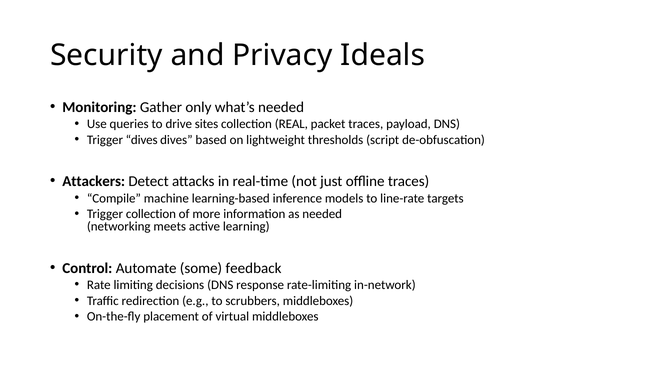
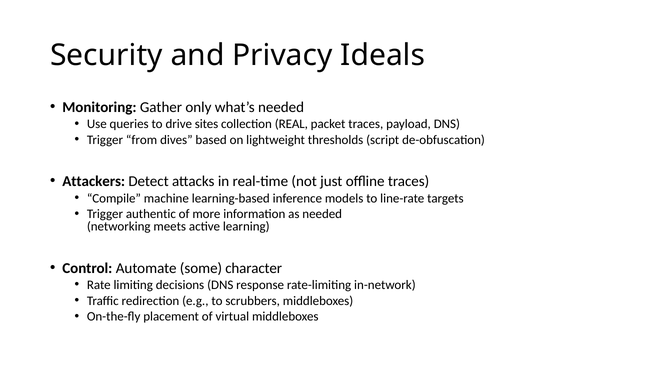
Trigger dives: dives -> from (142, 140)
Trigger collection: collection -> authentic (151, 214)
feedback: feedback -> character (254, 268)
